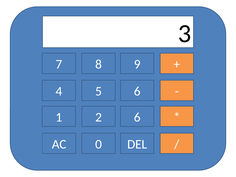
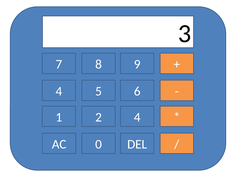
1 6: 6 -> 4 (137, 117)
